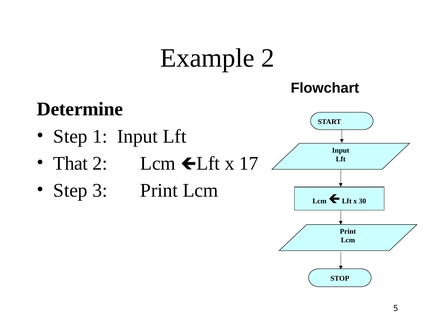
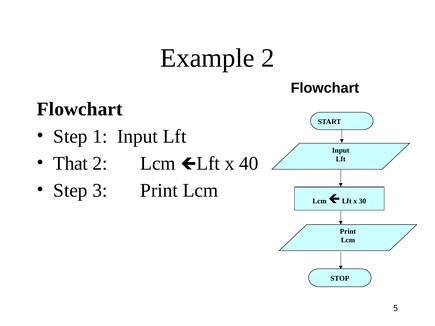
Determine: Determine -> Flowchart (80, 109)
17: 17 -> 40 (249, 164)
